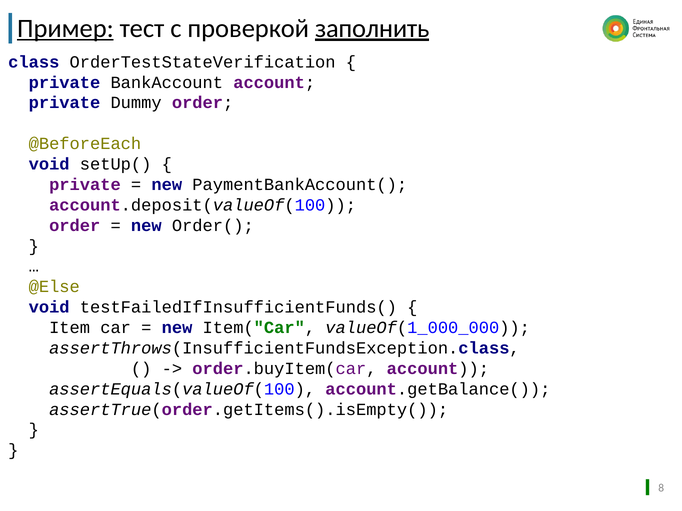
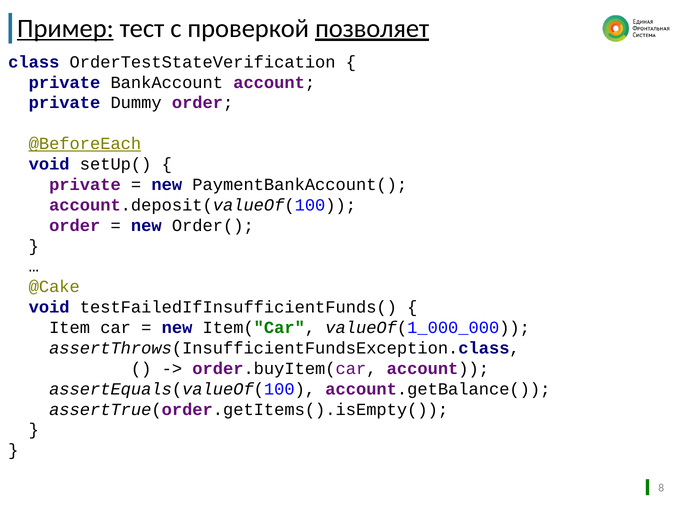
заполнить: заполнить -> позволяет (372, 28)
@BeforeEach underline: none -> present (85, 144)
@Else: @Else -> @Cake (54, 287)
